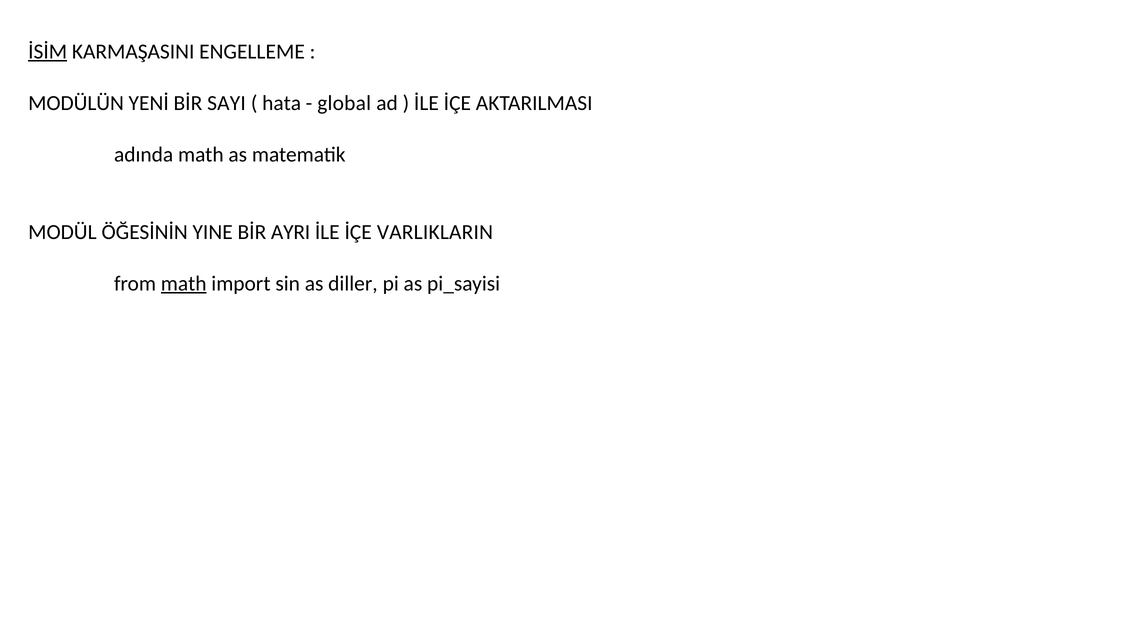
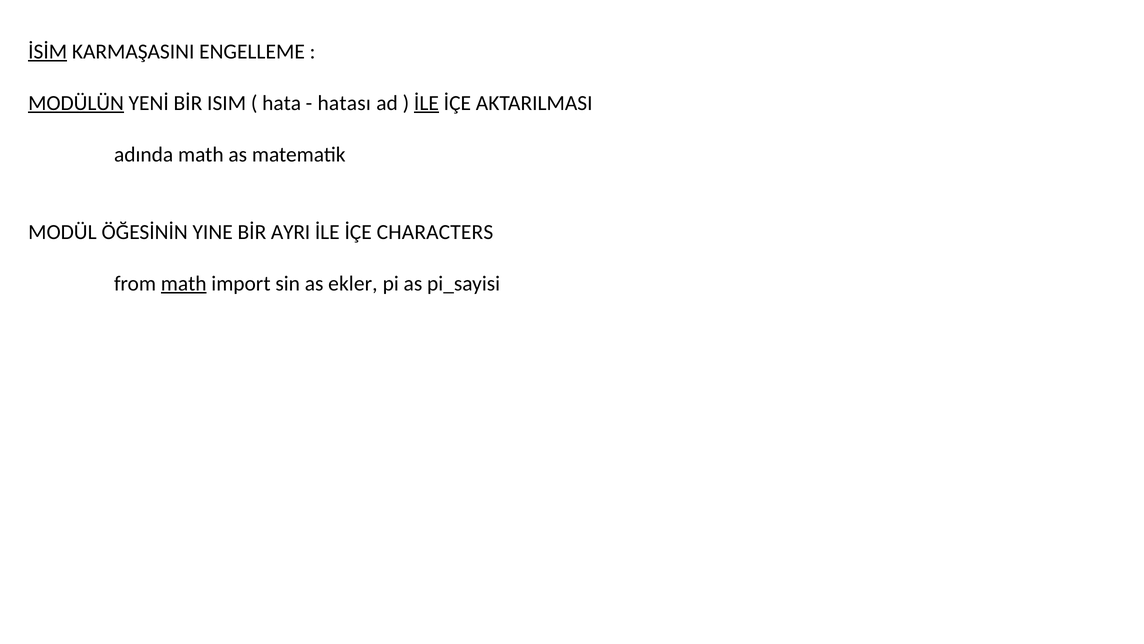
MODÜLÜN underline: none -> present (76, 103)
SAYI: SAYI -> ISIM (227, 103)
global: global -> hatası (344, 103)
İLE underline: none -> present (426, 103)
VARLIKLARIN: VARLIKLARIN -> CHARACTERS (435, 232)
diller: diller -> ekler (353, 283)
